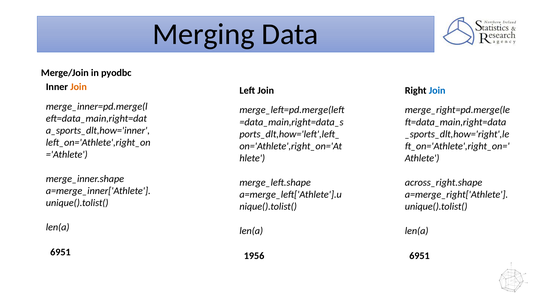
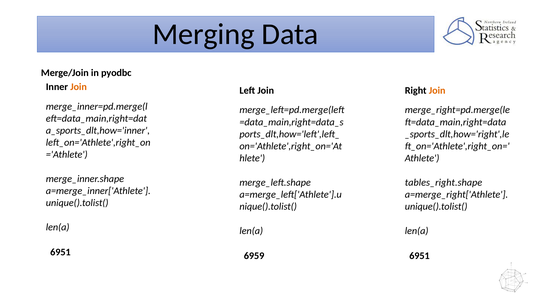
Join colour: blue -> orange (437, 91)
across_right.shape: across_right.shape -> tables_right.shape (444, 183)
1956: 1956 -> 6959 (254, 256)
